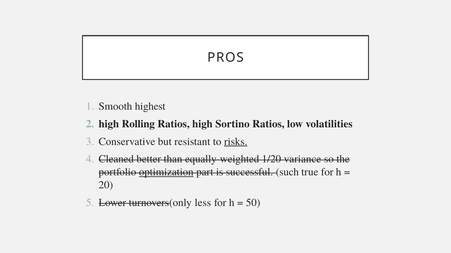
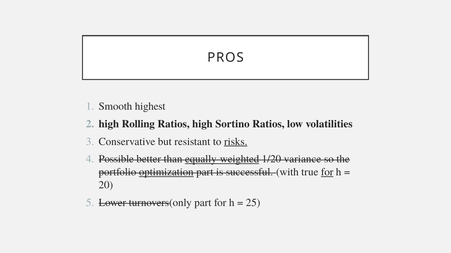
Cleaned: Cleaned -> Possible (116, 159)
equally-weighted underline: none -> present (222, 159)
such: such -> with (287, 172)
for underline: none -> present (327, 172)
turnovers(only less: less -> part (203, 203)
50: 50 -> 25 (253, 203)
